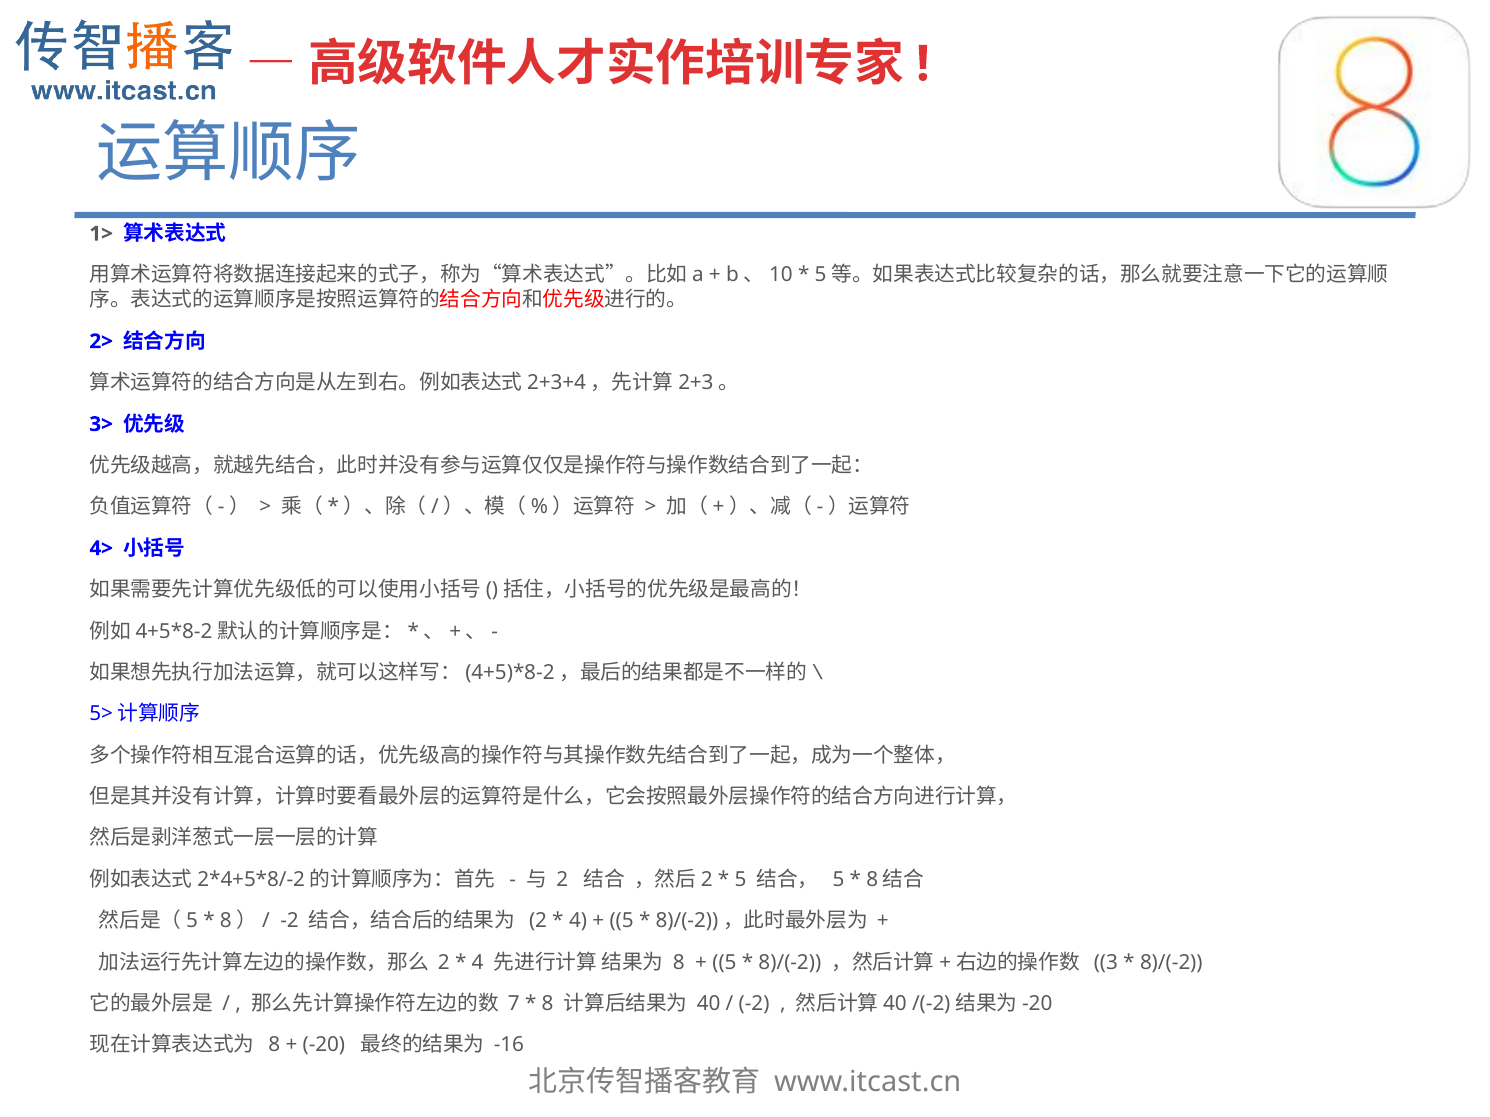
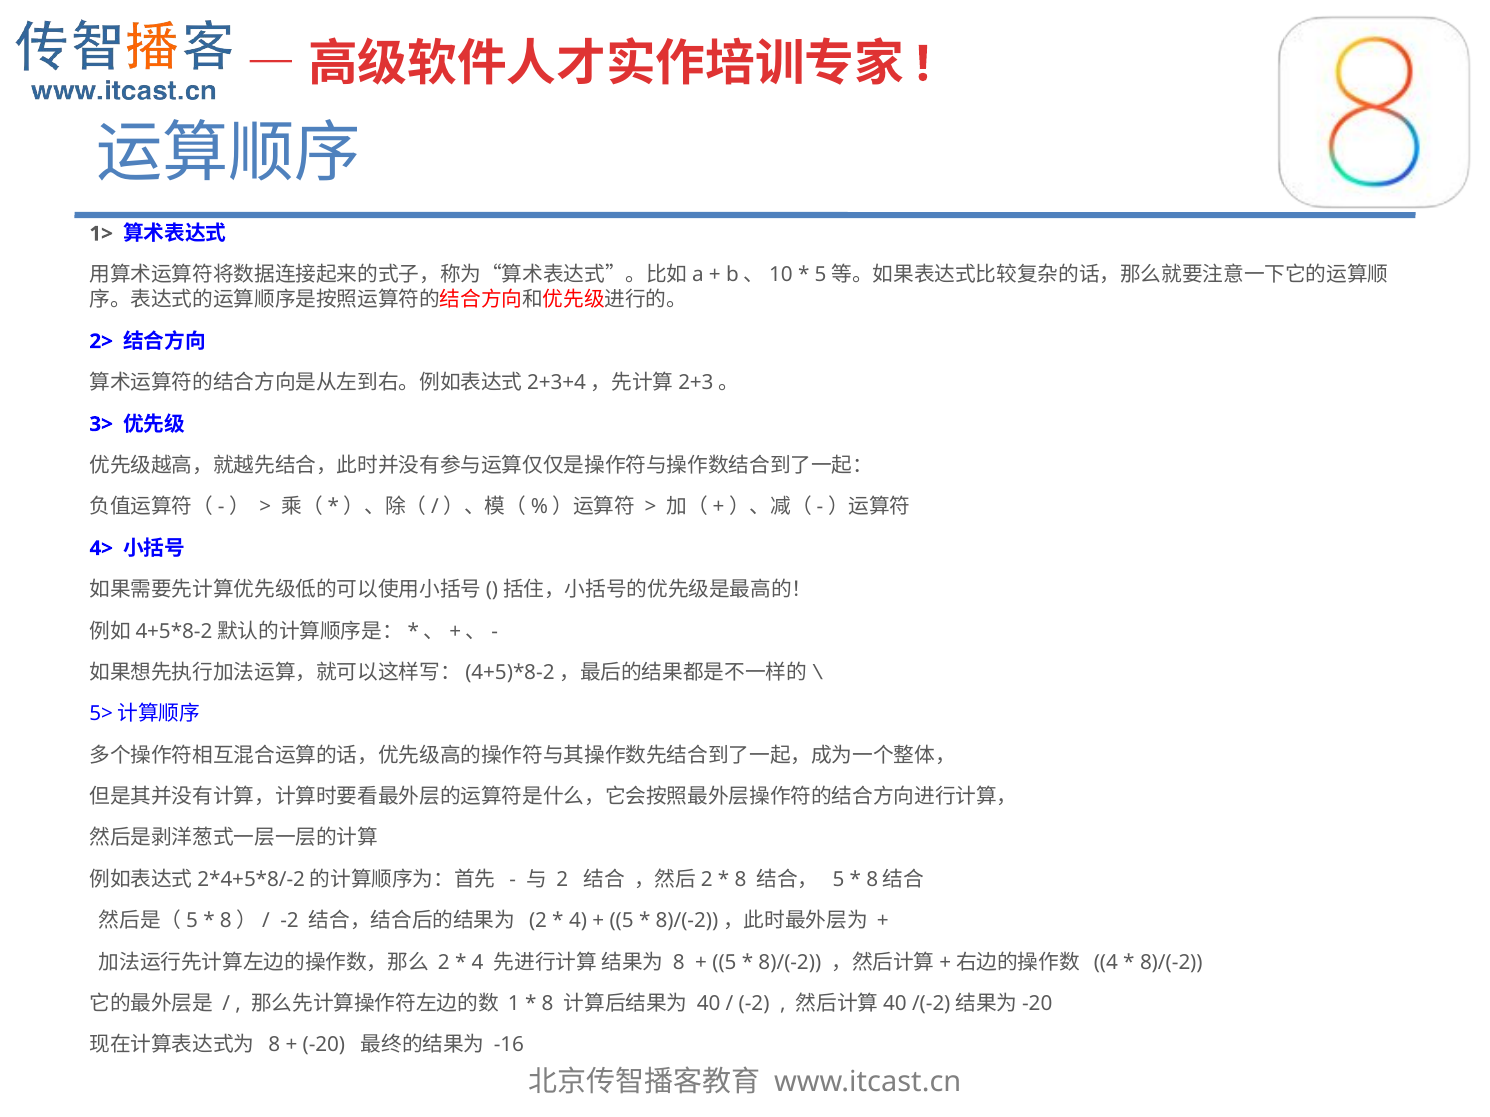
5: 5 -> 8 (740, 880)
3: 3 -> 4 (1106, 963)
7: 7 -> 1 (514, 1004)
